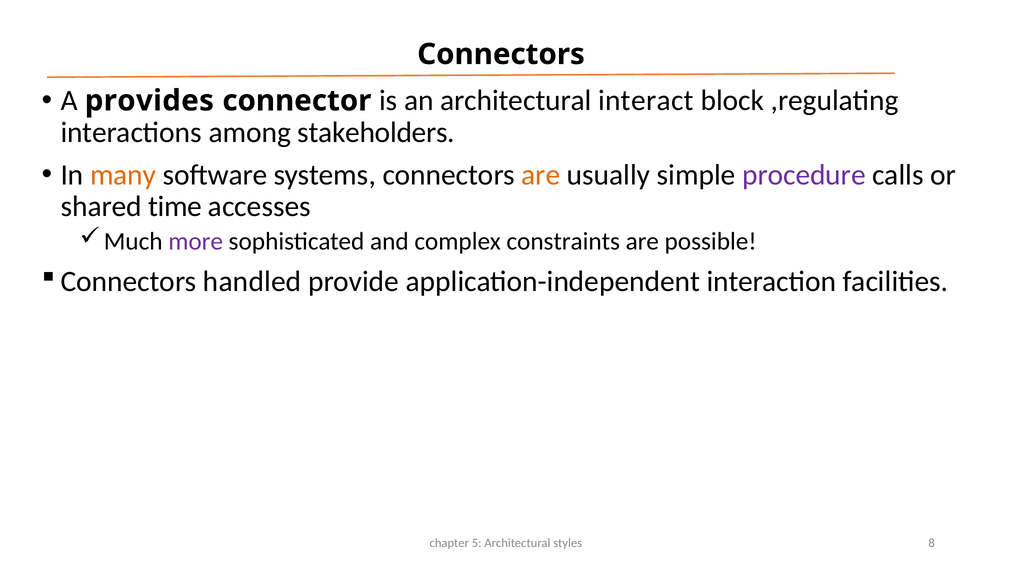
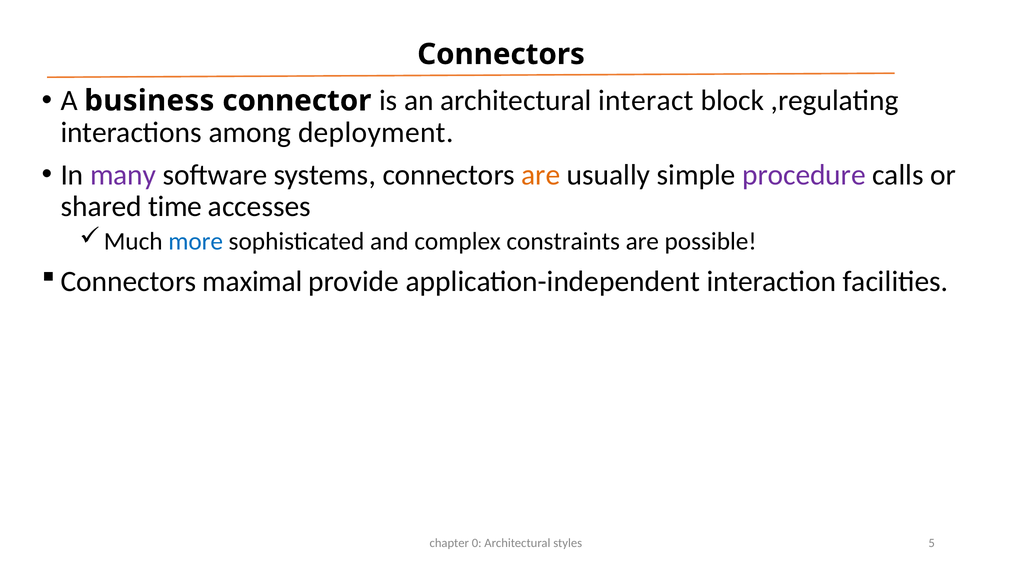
provides: provides -> business (149, 101)
stakeholders: stakeholders -> deployment (376, 133)
many colour: orange -> purple (123, 175)
more colour: purple -> blue (196, 242)
handled: handled -> maximal (252, 282)
5: 5 -> 0 (477, 543)
8: 8 -> 5 (932, 543)
